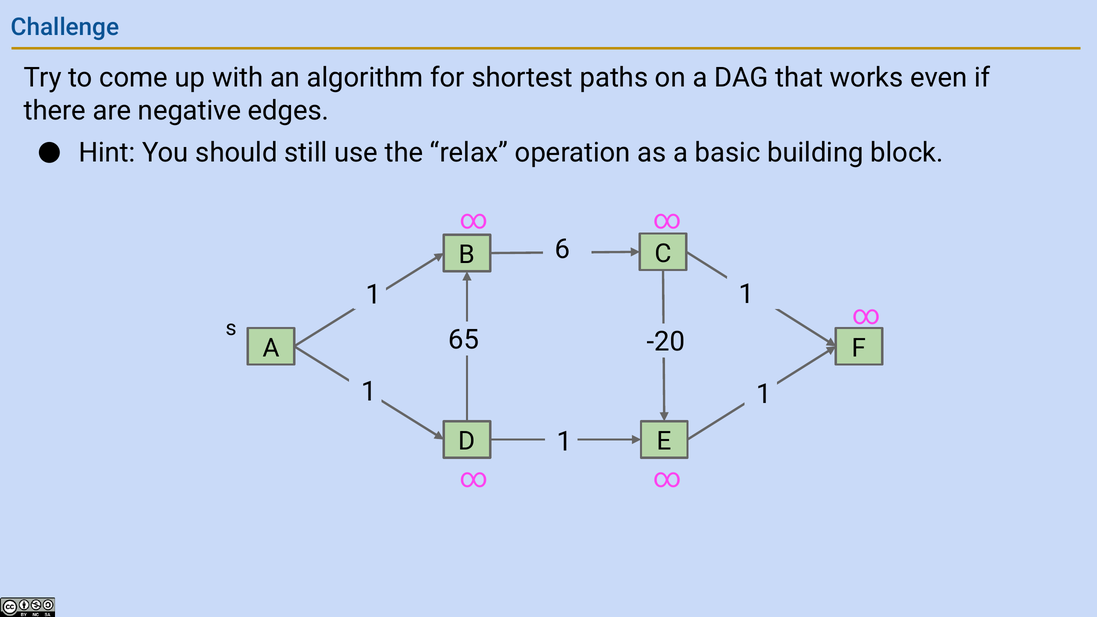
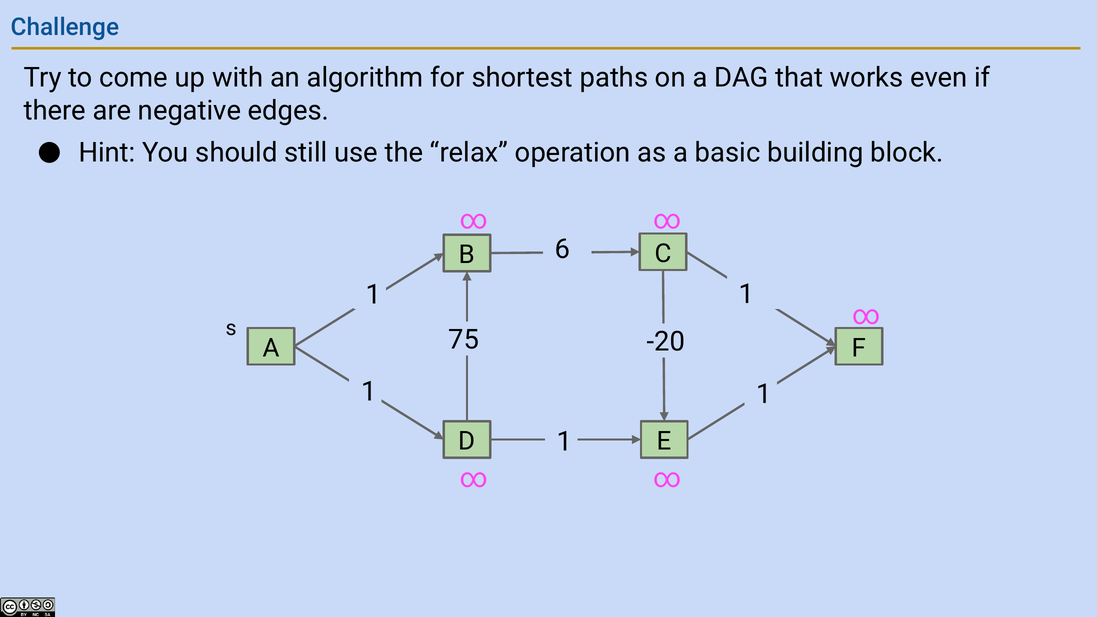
65: 65 -> 75 (464, 340)
